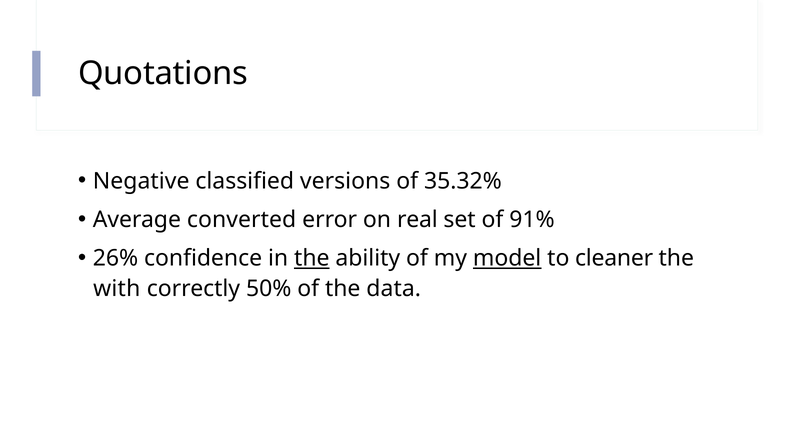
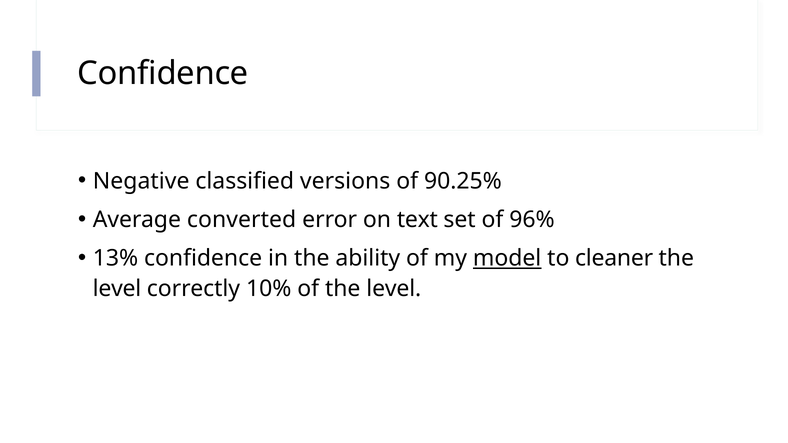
Quotations: Quotations -> Confidence (163, 73)
35.32%: 35.32% -> 90.25% (463, 181)
real: real -> text (417, 220)
91%: 91% -> 96% (532, 220)
26%: 26% -> 13% (115, 258)
the underline: present -> none (312, 258)
with: with -> level (117, 289)
50%: 50% -> 10% (269, 289)
of the data: data -> level (394, 289)
